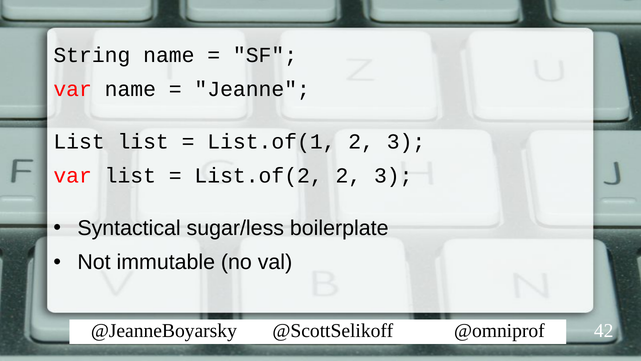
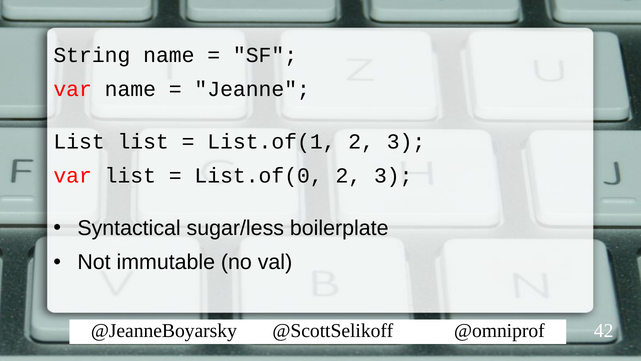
List.of(2: List.of(2 -> List.of(0 (259, 175)
